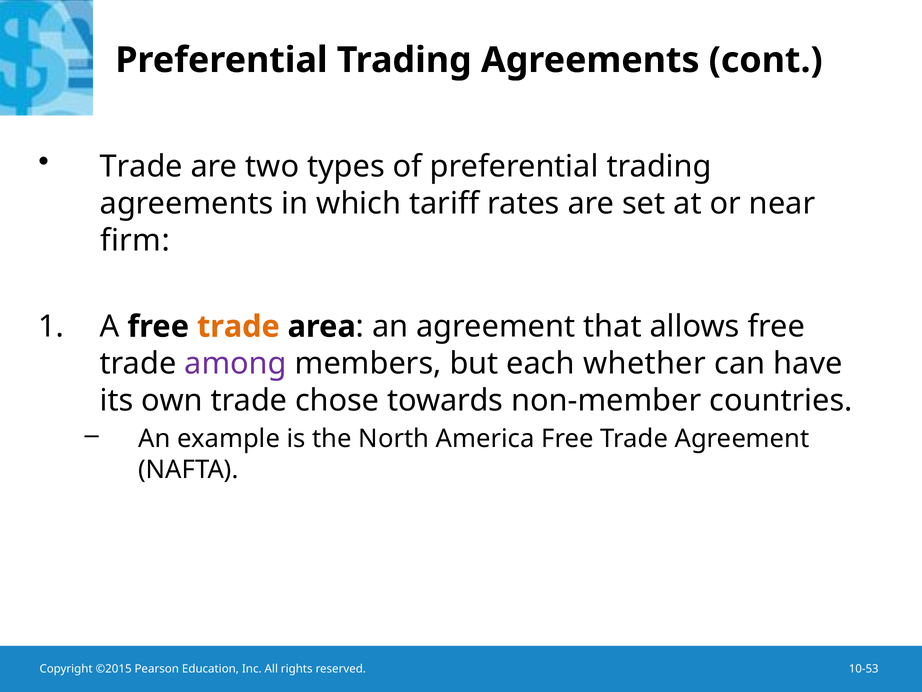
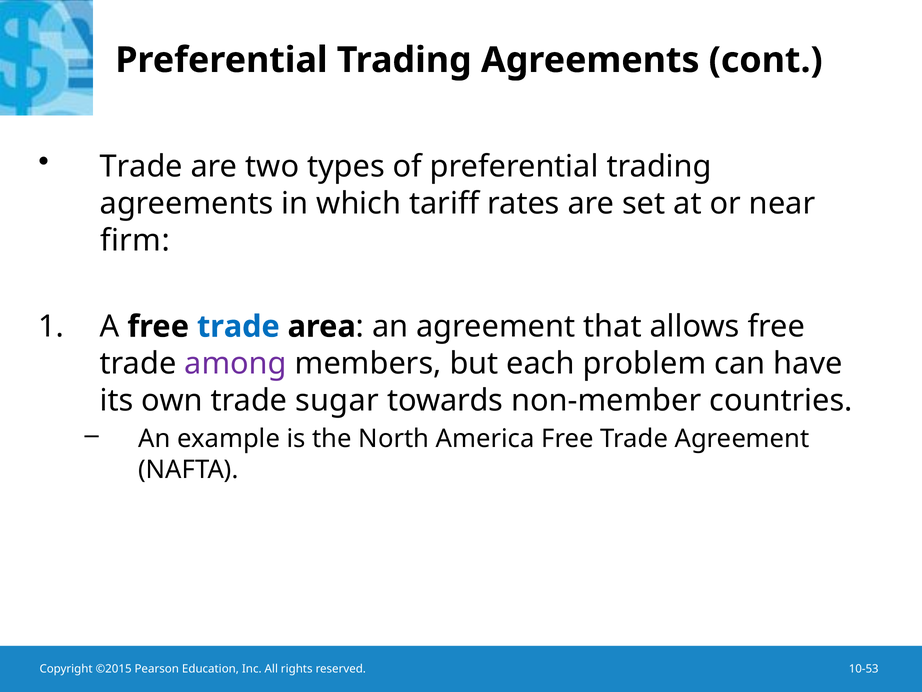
trade colour: orange -> blue (238, 326)
whether: whether -> problem (645, 363)
chose: chose -> sugar (337, 400)
